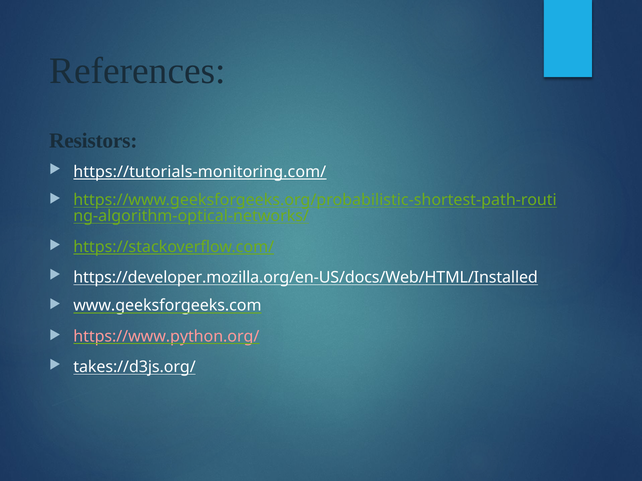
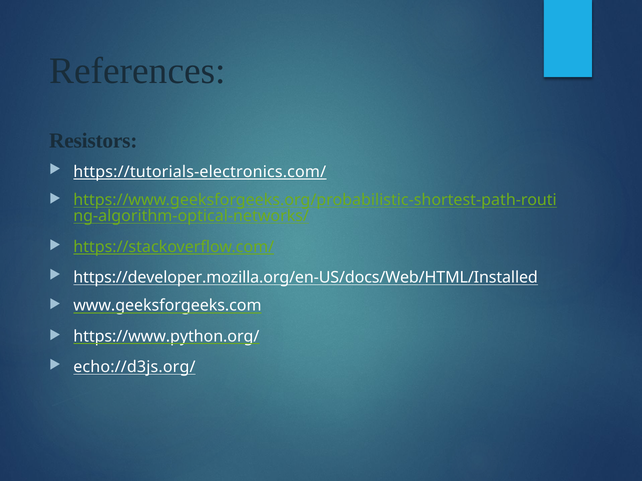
https://tutorials-monitoring.com/: https://tutorials-monitoring.com/ -> https://tutorials-electronics.com/ (200, 172)
https://www.python.org/ colour: pink -> white (166, 337)
takes://d3js.org/: takes://d3js.org/ -> echo://d3js.org/ (134, 367)
